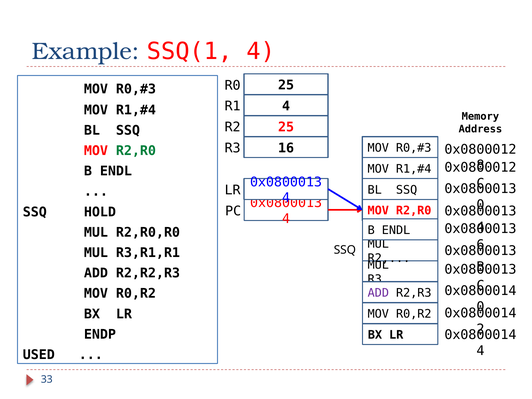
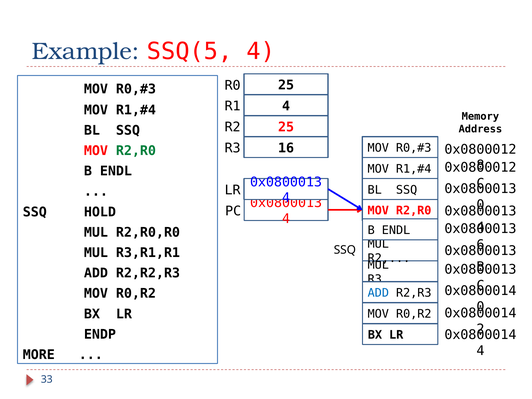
SSQ(1: SSQ(1 -> SSQ(5 (190, 51)
ADD colour: purple -> blue (378, 293)
USED: USED -> MORE (39, 355)
